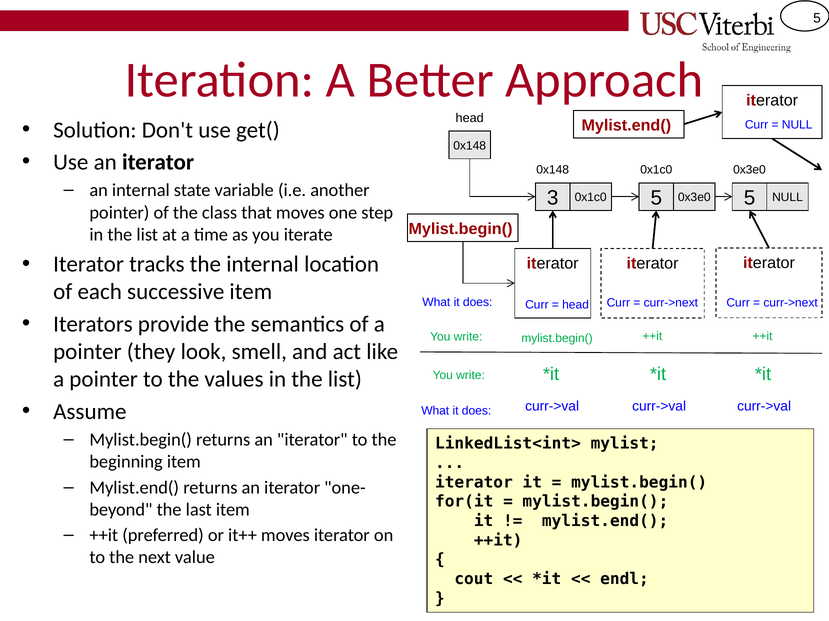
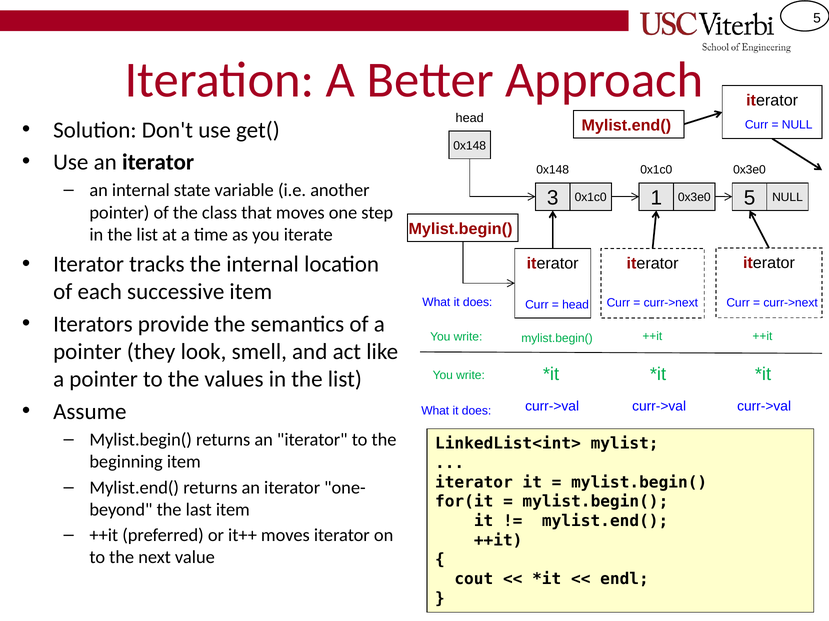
3 0x1c0 5: 5 -> 1 (656, 198)
